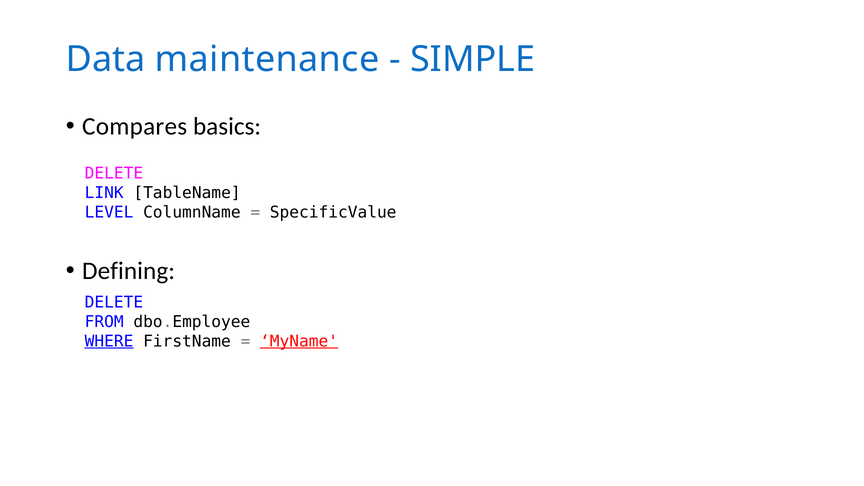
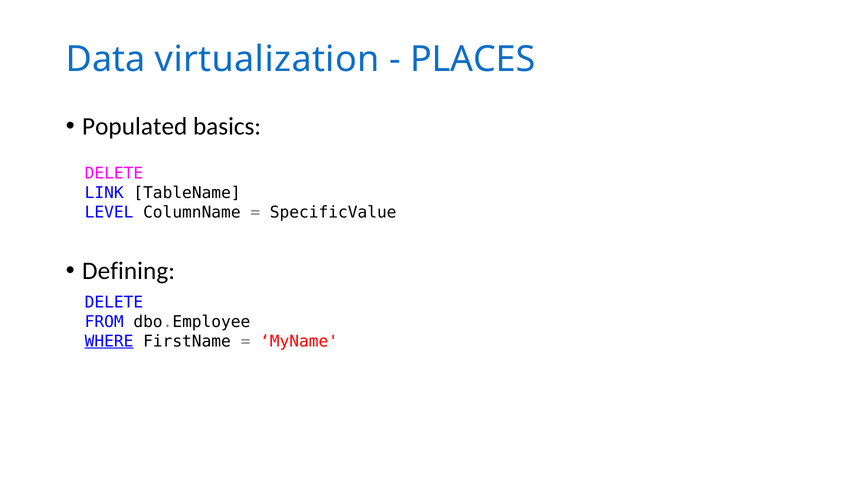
maintenance: maintenance -> virtualization (267, 59)
SIMPLE: SIMPLE -> PLACES (473, 59)
Compares: Compares -> Populated (135, 126)
MyName underline: present -> none (299, 341)
